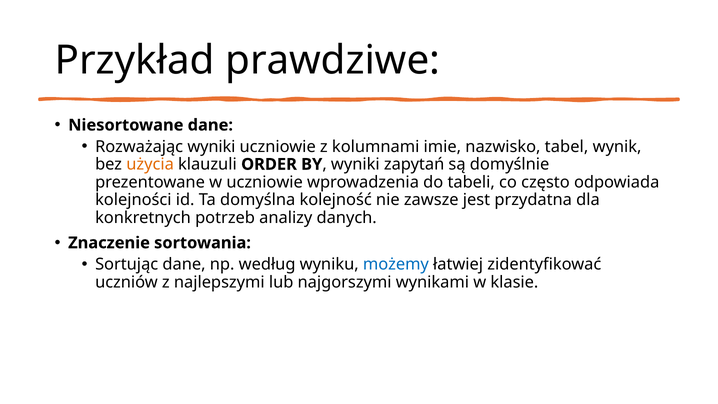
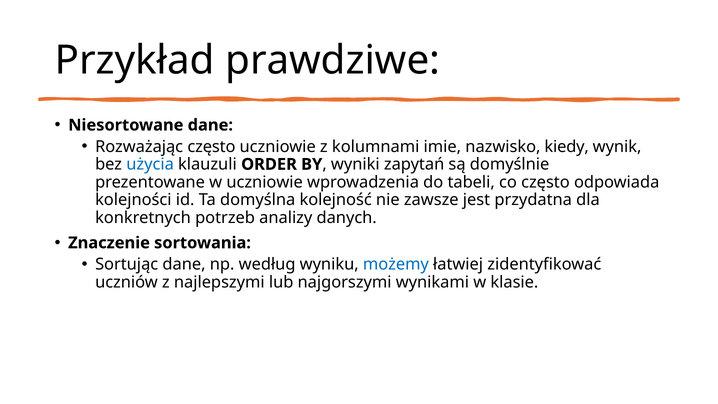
Rozważając wyniki: wyniki -> często (211, 147)
tabel: tabel -> kiedy (567, 147)
użycia colour: orange -> blue (150, 164)
